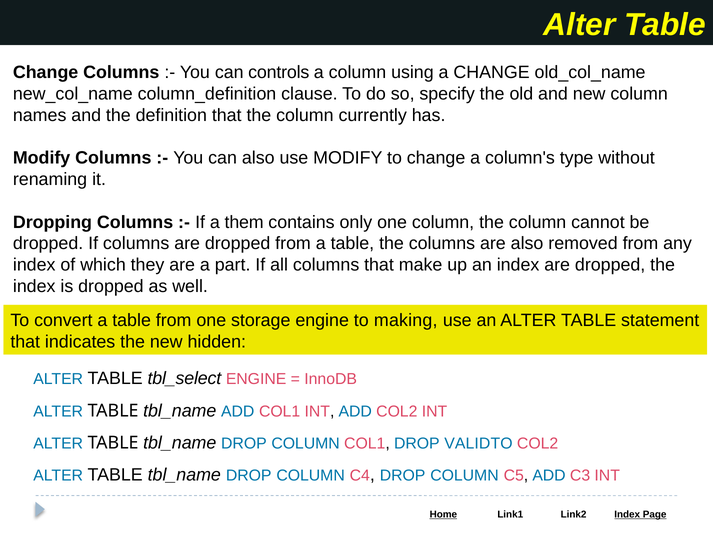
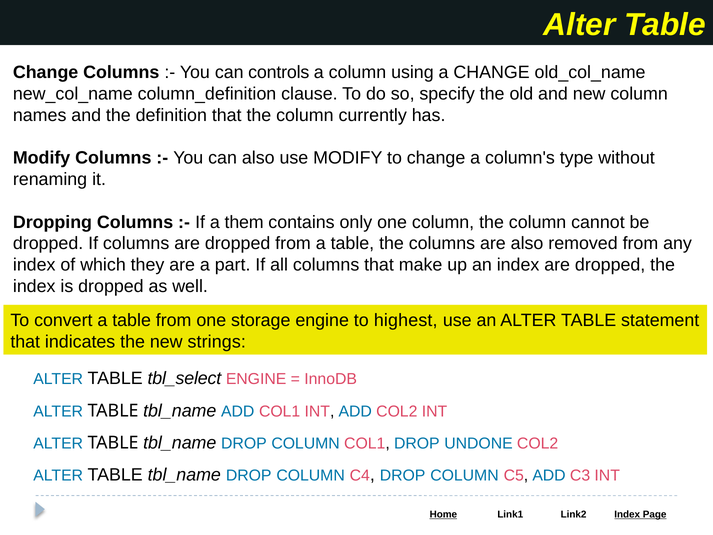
making: making -> highest (406, 320)
hidden: hidden -> strings (217, 342)
VALIDTO: VALIDTO -> UNDONE (478, 443)
